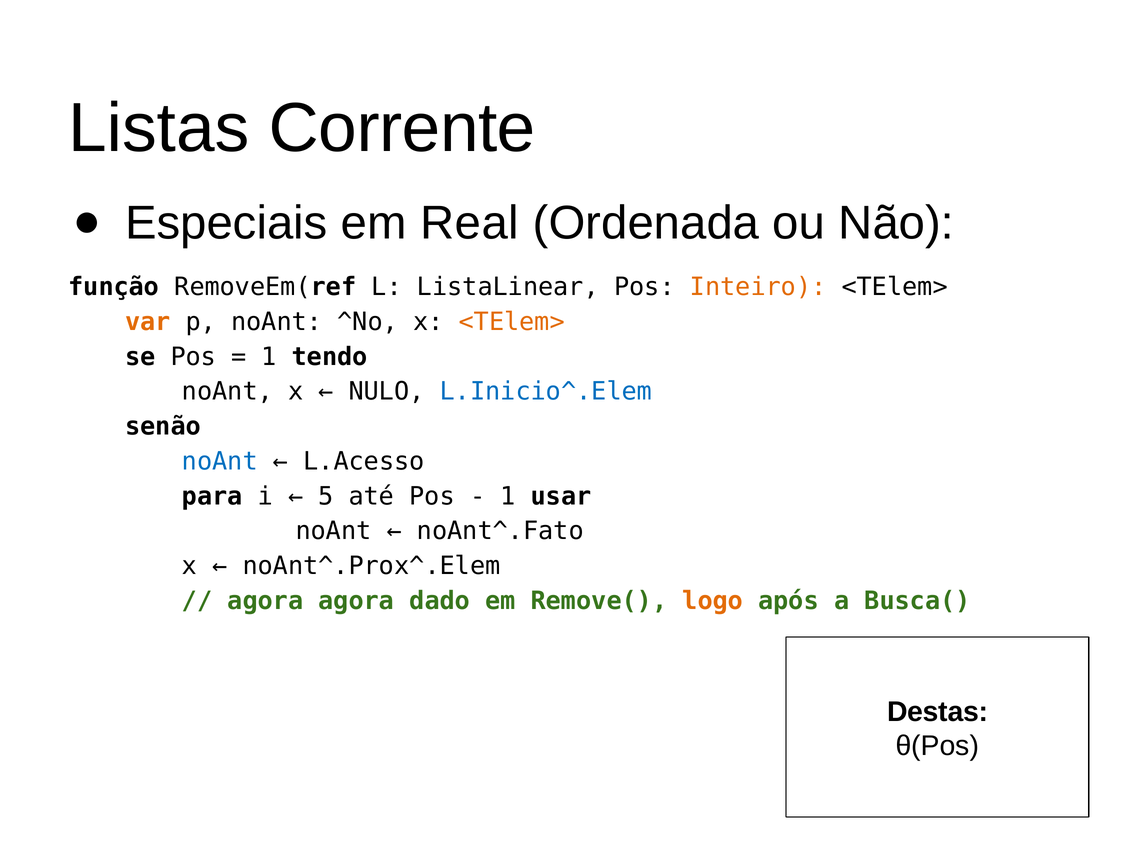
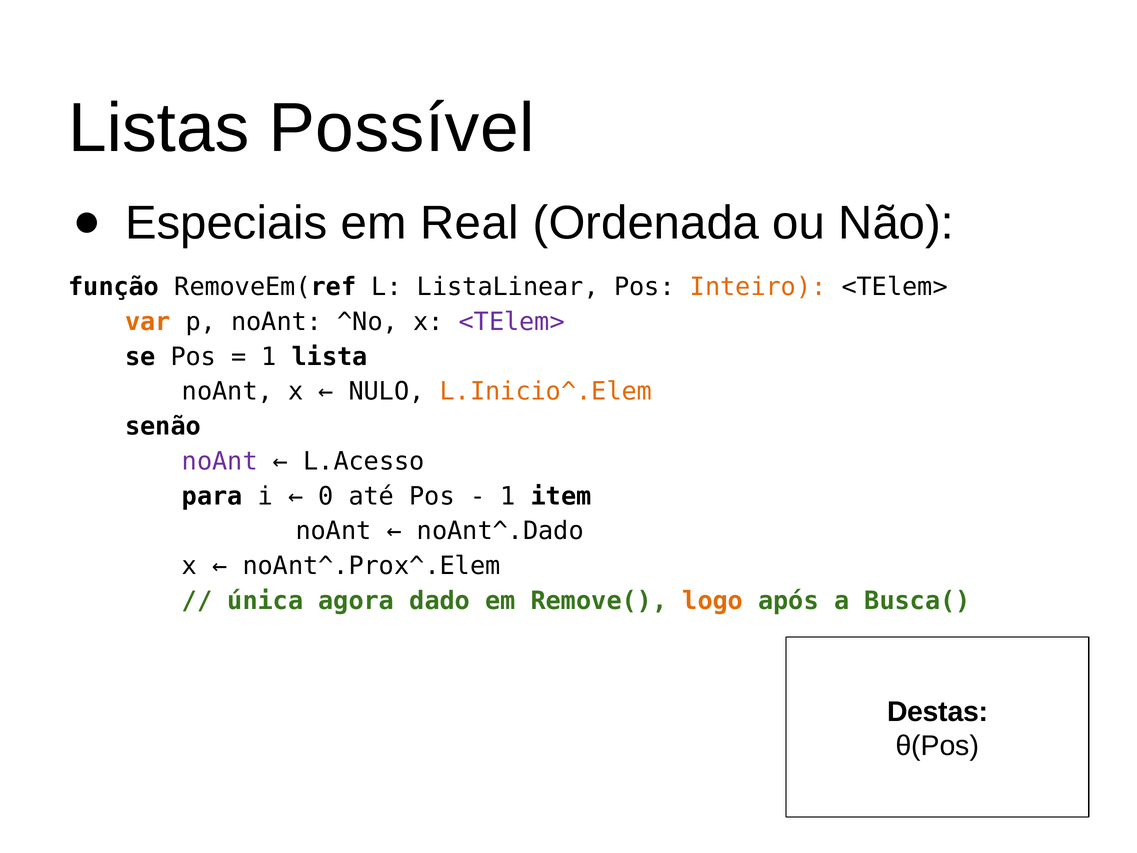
Corrente: Corrente -> Possível (402, 128)
<TElem> colour: orange -> purple (512, 322)
tendo: tendo -> lista (330, 357)
L.Inicio^.Elem colour: blue -> orange (546, 392)
noAnt colour: blue -> purple (220, 461)
5: 5 -> 0 (326, 496)
usar: usar -> item (561, 496)
noAnt^.Fato: noAnt^.Fato -> noAnt^.Dado (500, 531)
agora: agora -> única (265, 601)
